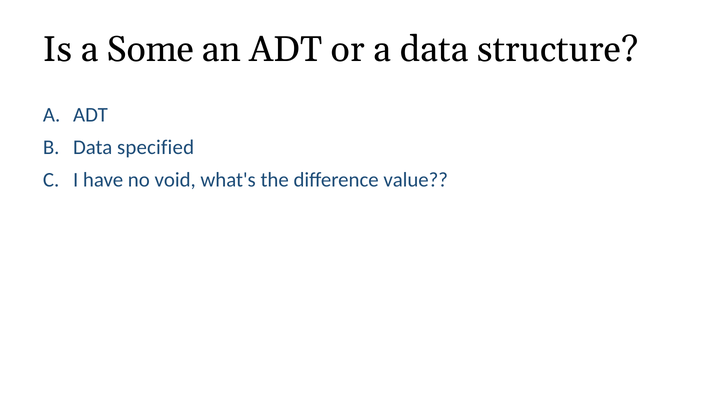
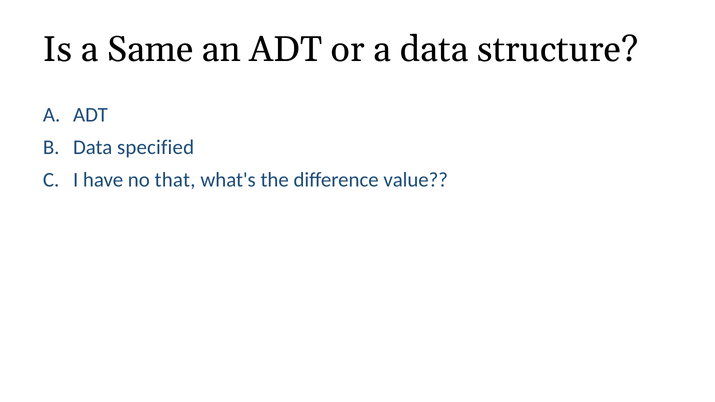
Some: Some -> Same (150, 49)
void: void -> that (175, 180)
